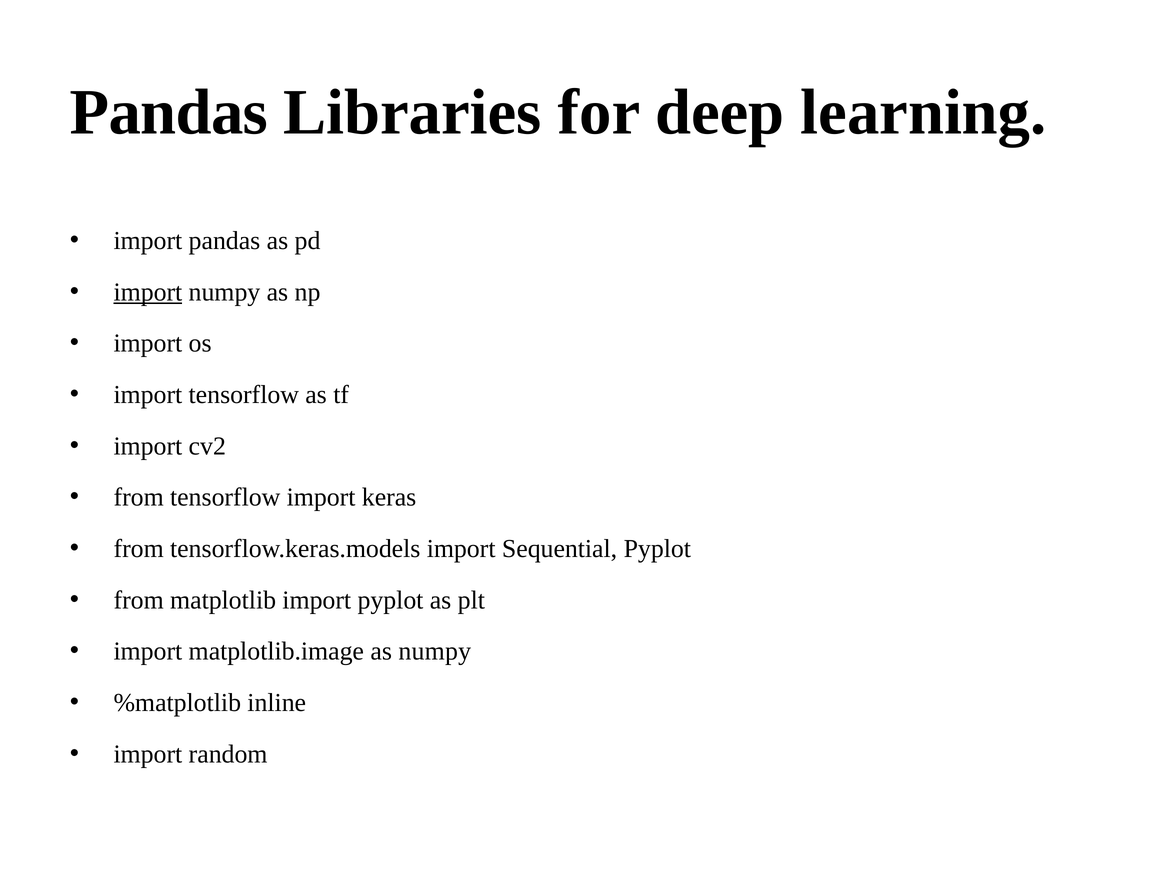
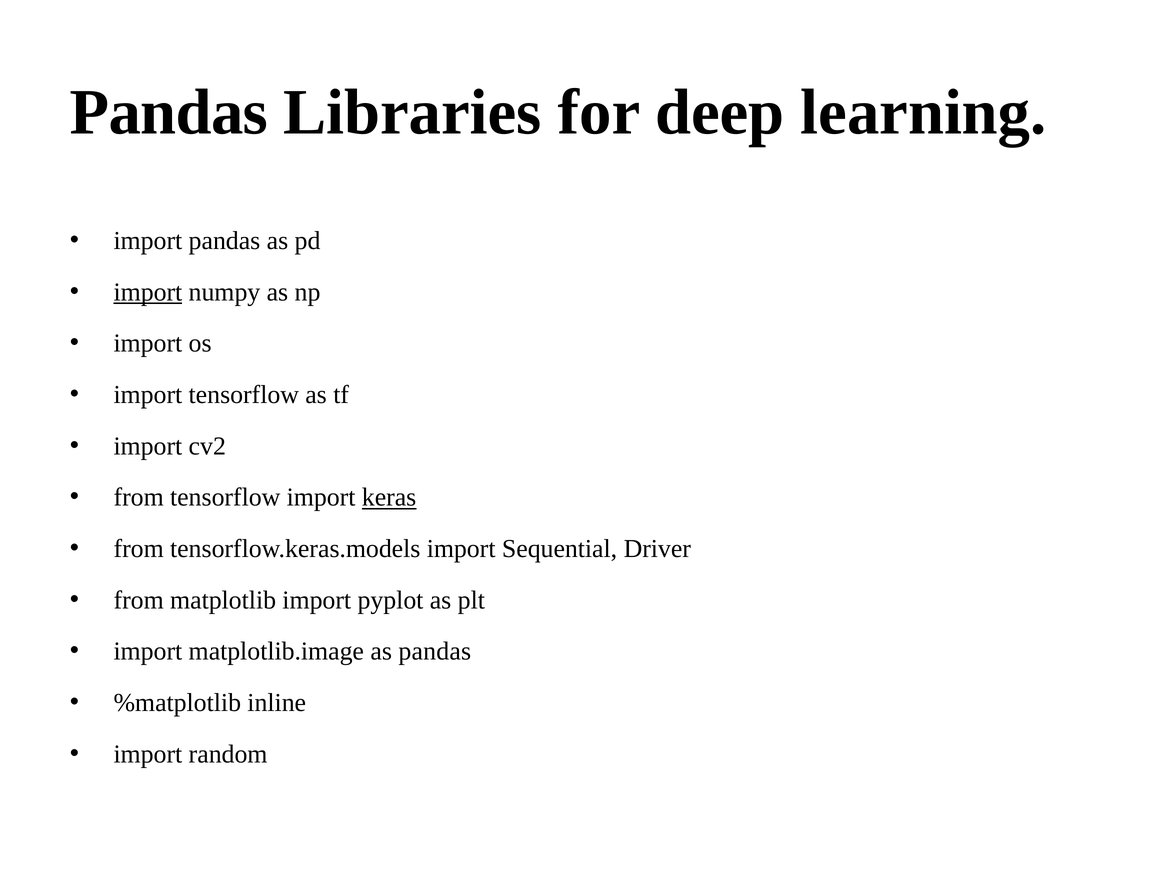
keras underline: none -> present (389, 497)
Sequential Pyplot: Pyplot -> Driver (657, 549)
as numpy: numpy -> pandas (435, 651)
